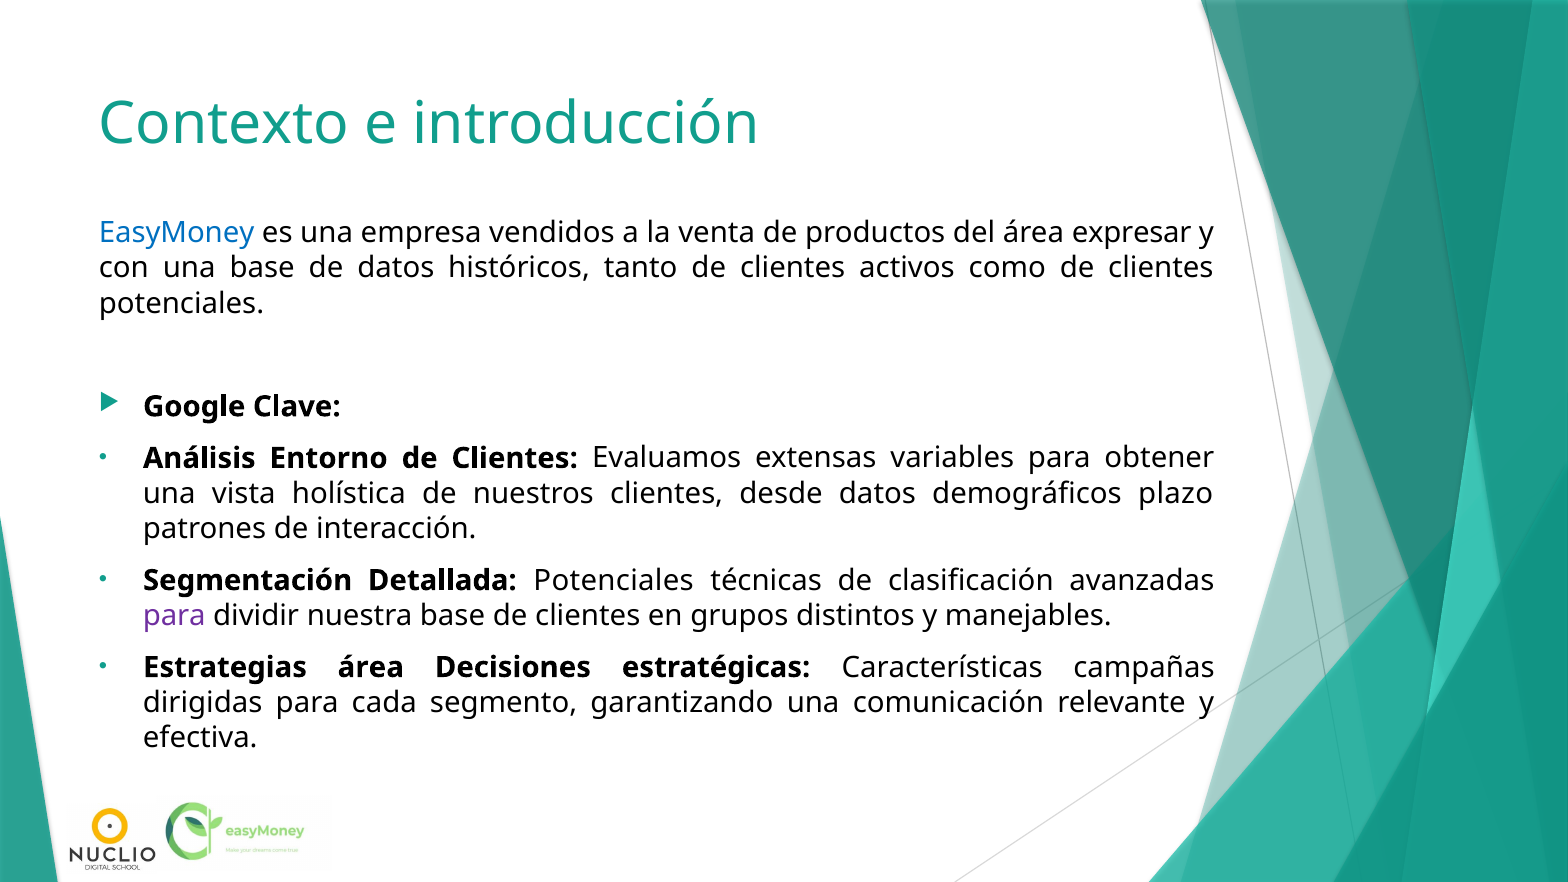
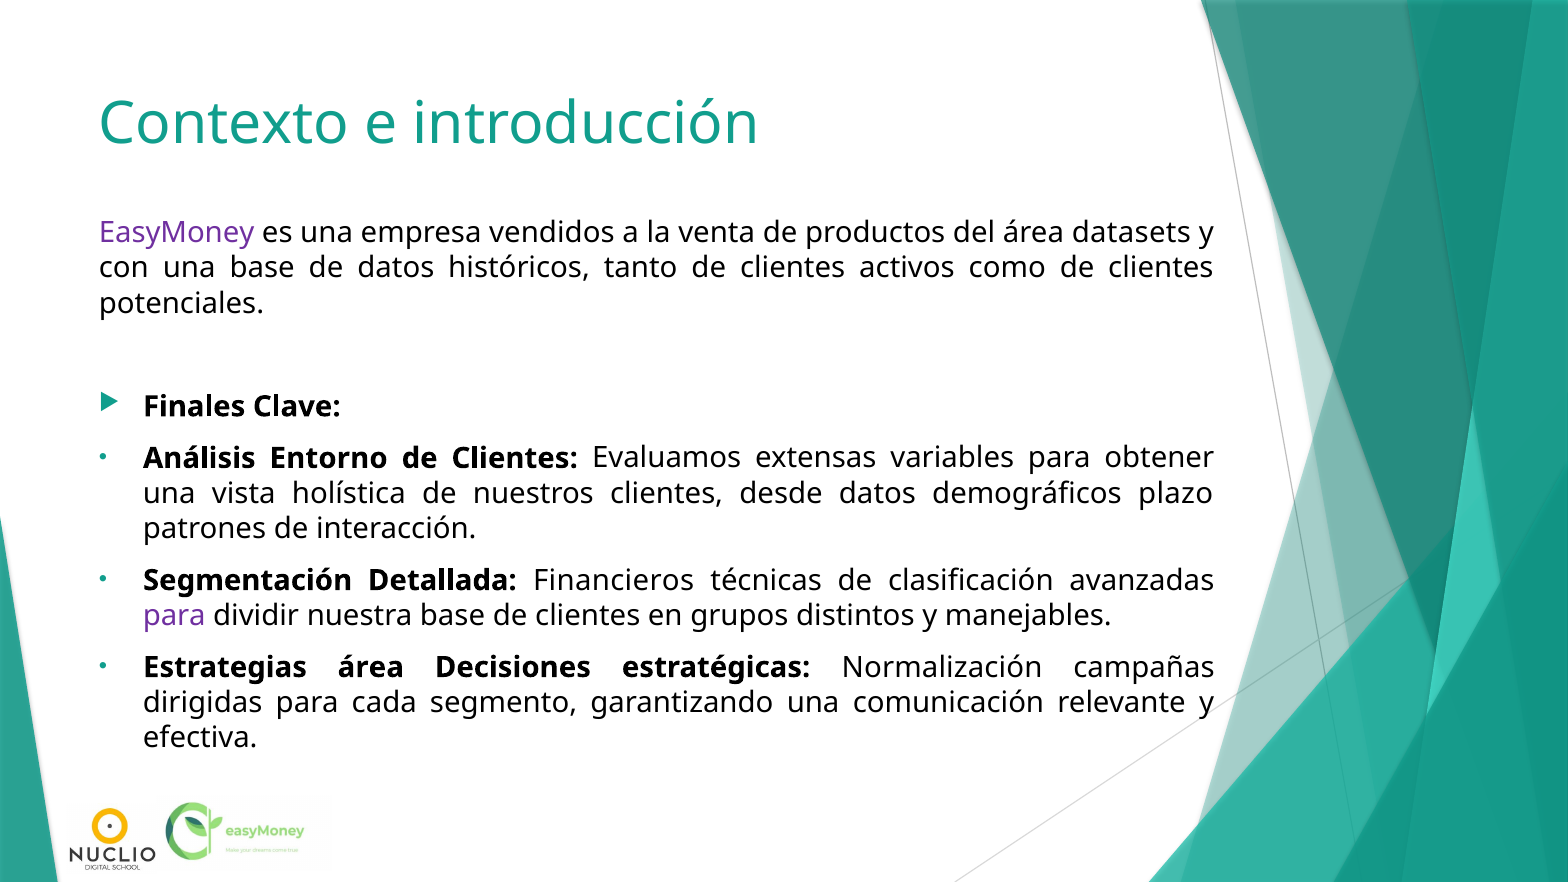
EasyMoney colour: blue -> purple (177, 233)
expresar: expresar -> datasets (1131, 233)
Google: Google -> Finales (194, 407)
Detallada Potenciales: Potenciales -> Financieros (614, 580)
Características: Características -> Normalización (942, 667)
